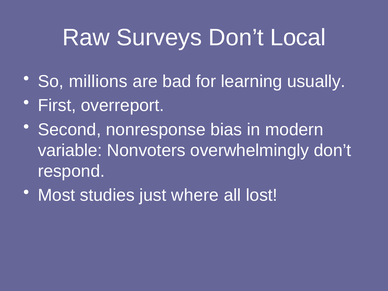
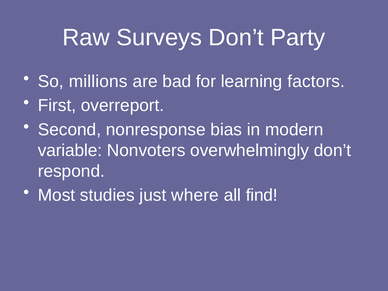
Local: Local -> Party (298, 38)
usually: usually -> factors (316, 81)
lost: lost -> find (262, 195)
